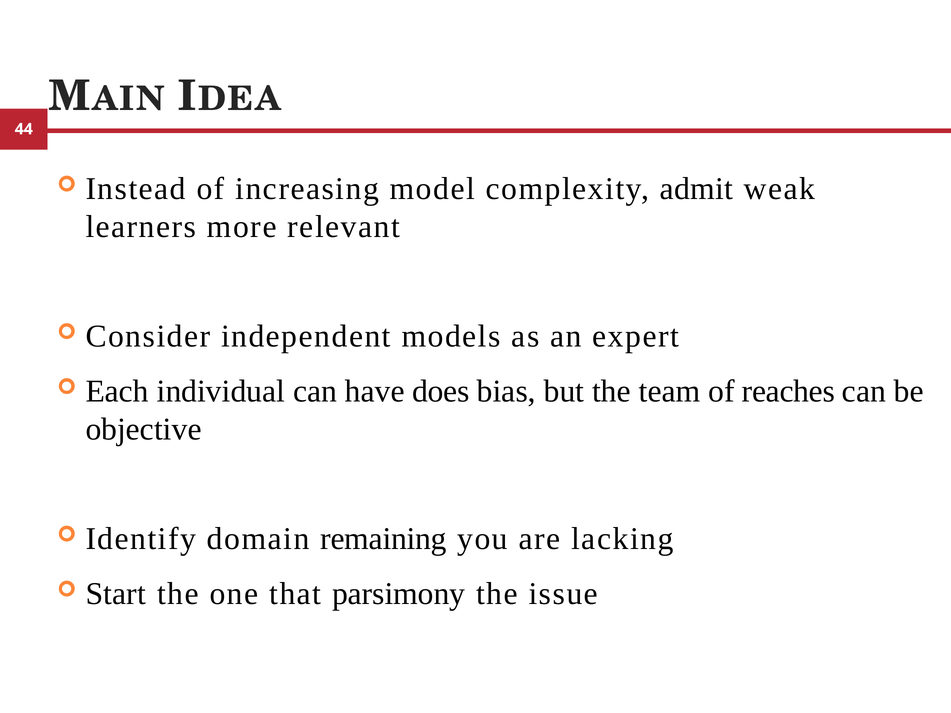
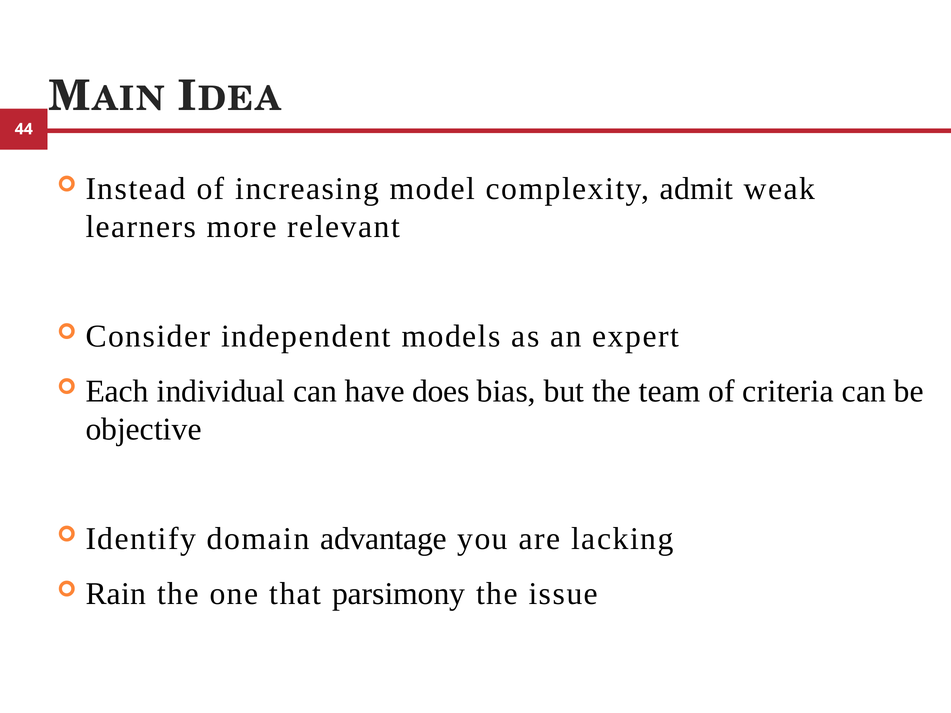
reaches: reaches -> criteria (788, 391)
remaining: remaining -> advantage (384, 539)
Start: Start -> Rain (116, 594)
